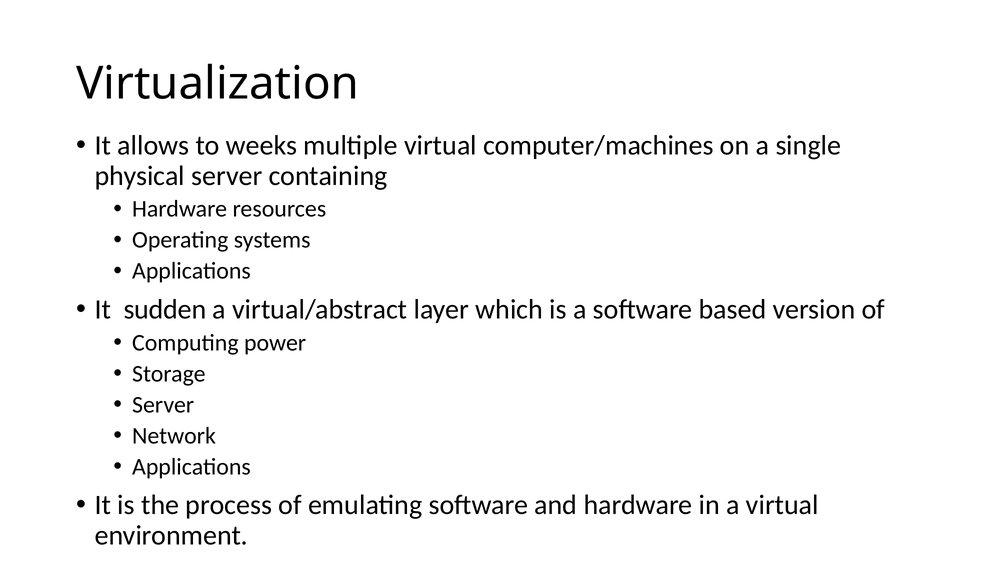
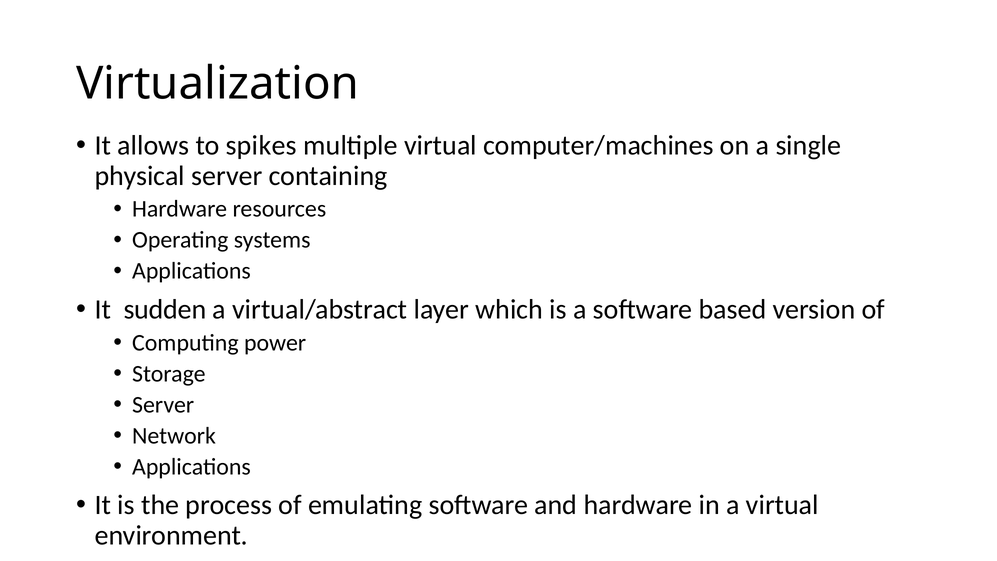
weeks: weeks -> spikes (261, 145)
